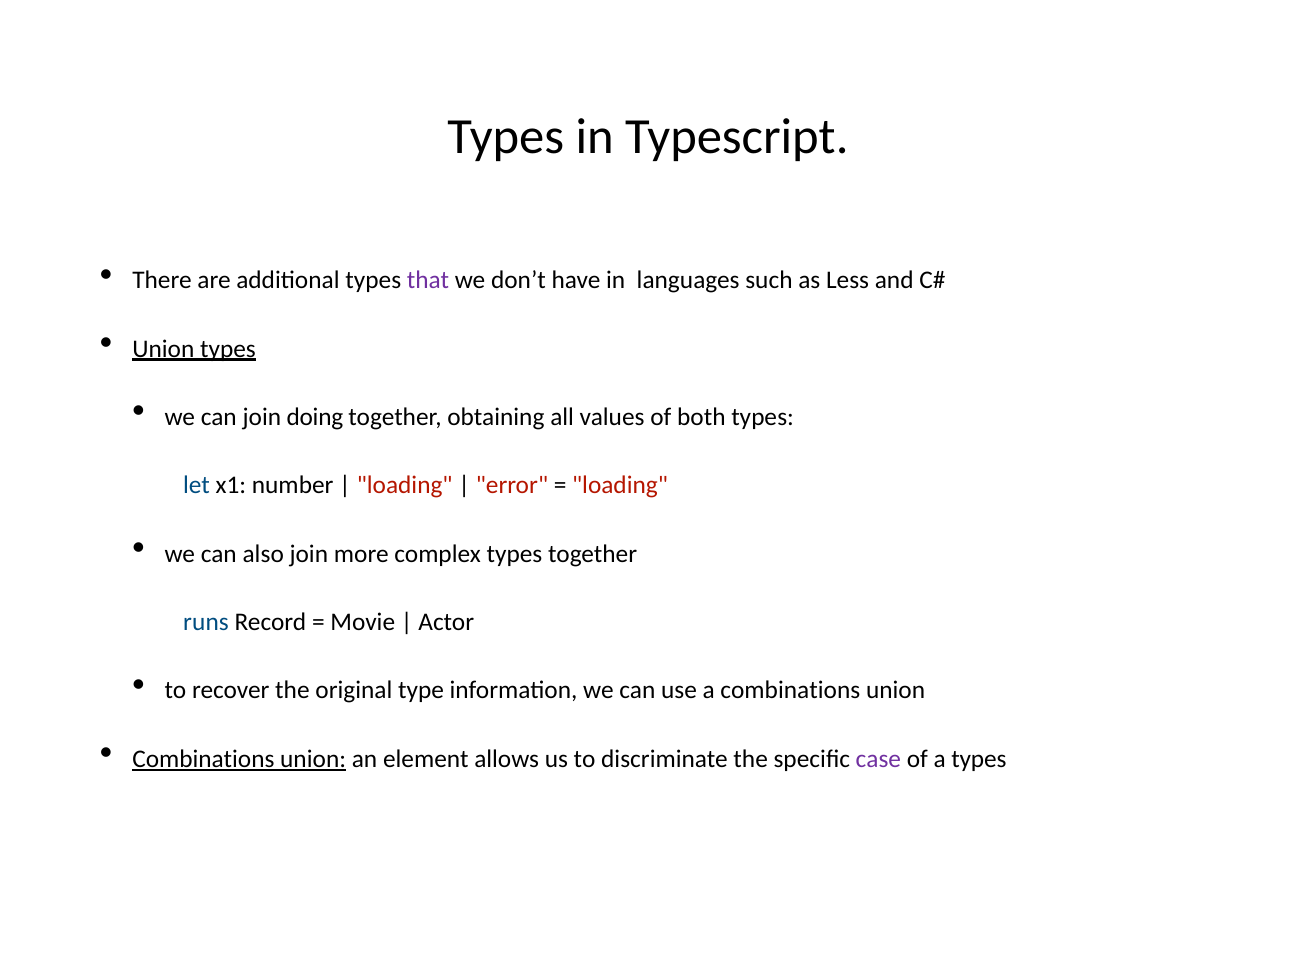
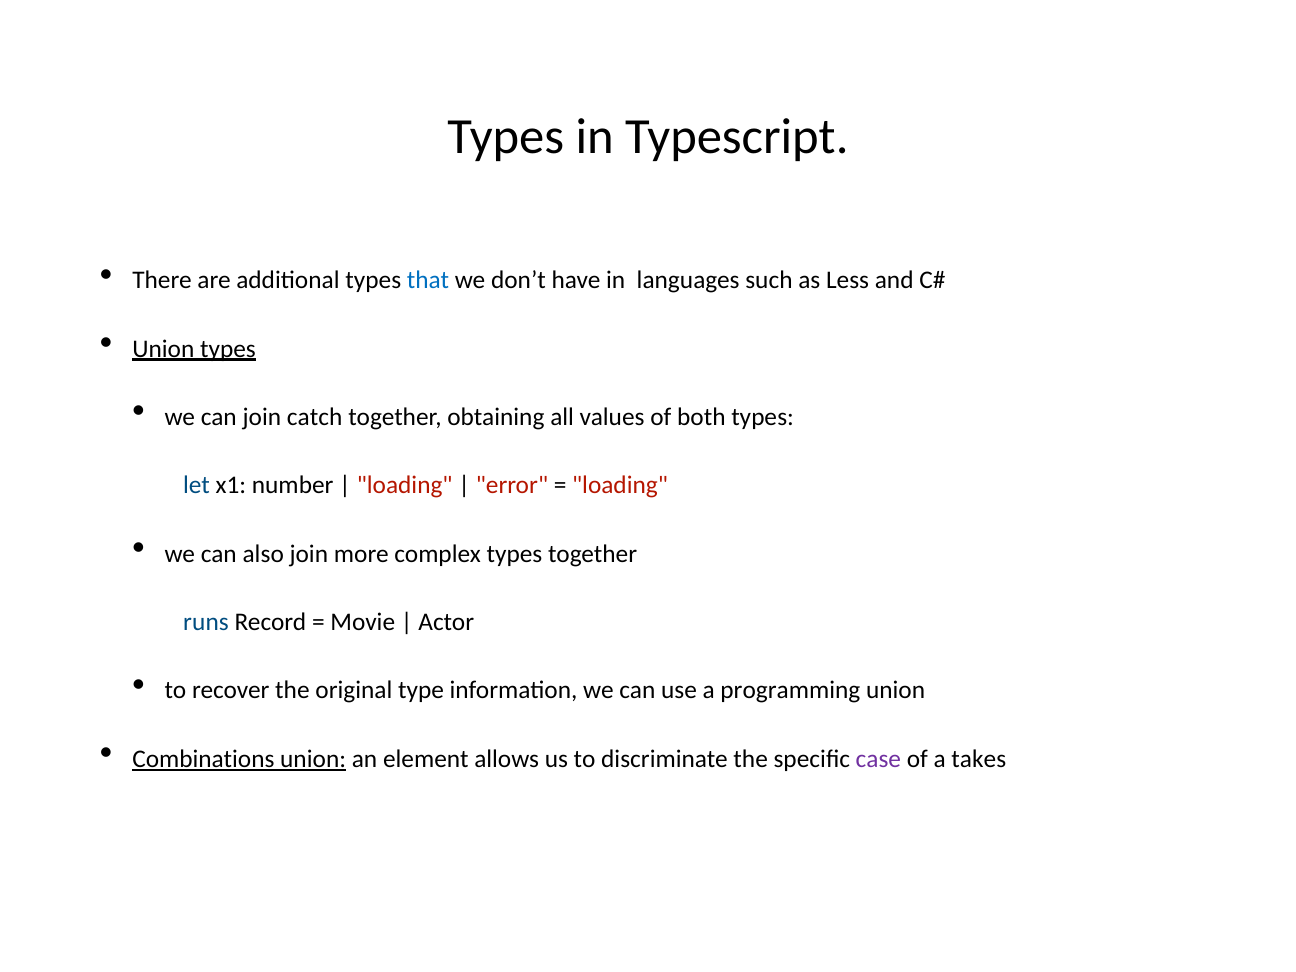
that colour: purple -> blue (428, 280)
doing: doing -> catch (315, 417)
a combinations: combinations -> programming (790, 691)
a types: types -> takes (979, 759)
